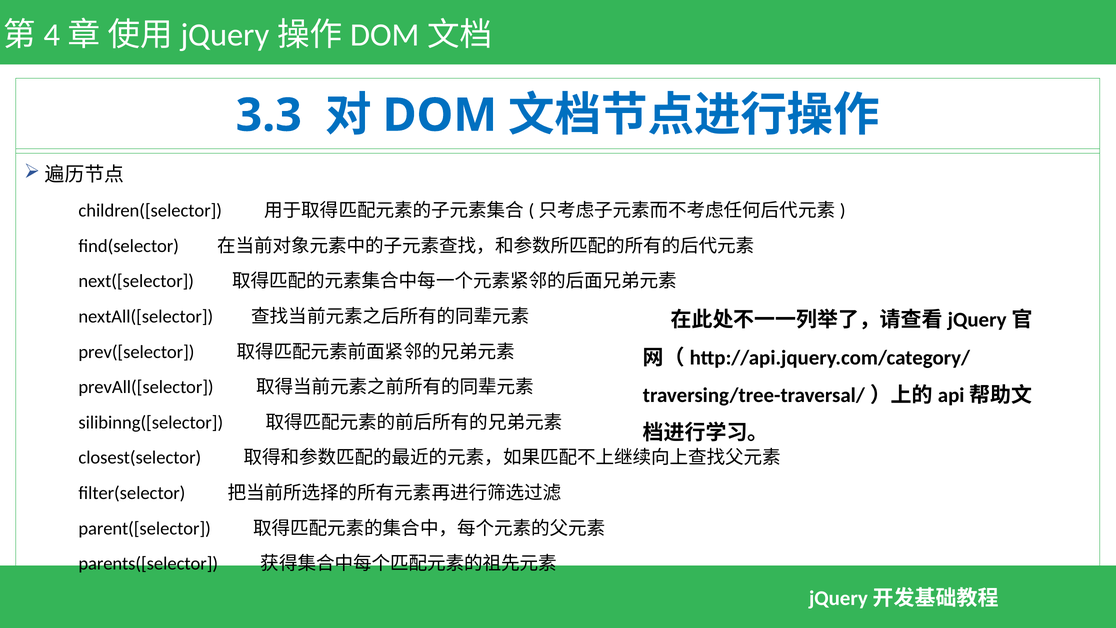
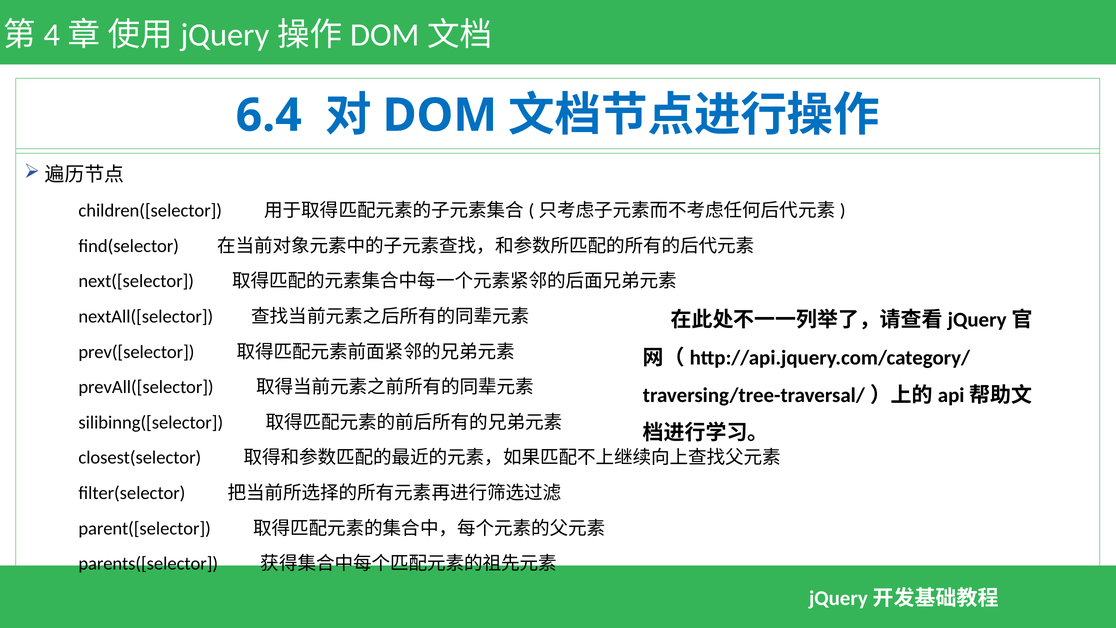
3.3: 3.3 -> 6.4 (269, 115)
